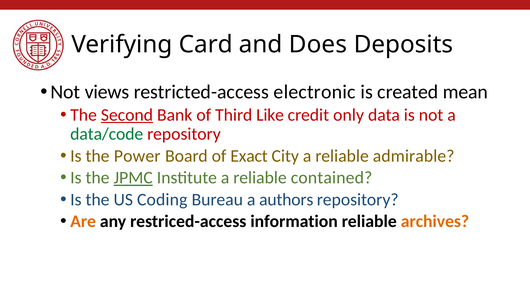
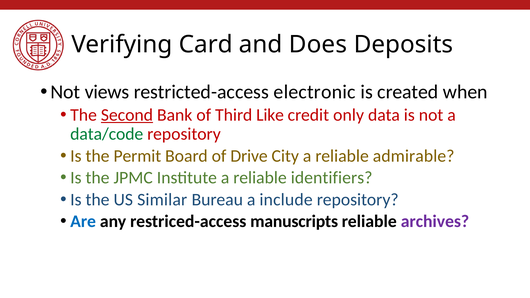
mean: mean -> when (465, 92)
Power: Power -> Permit (137, 156)
Exact: Exact -> Drive (249, 156)
JPMC underline: present -> none (133, 178)
contained: contained -> identifiers (332, 178)
Coding: Coding -> Similar (162, 200)
authors: authors -> include (286, 200)
Are colour: orange -> blue (83, 221)
information: information -> manuscripts (294, 221)
archives colour: orange -> purple (435, 221)
